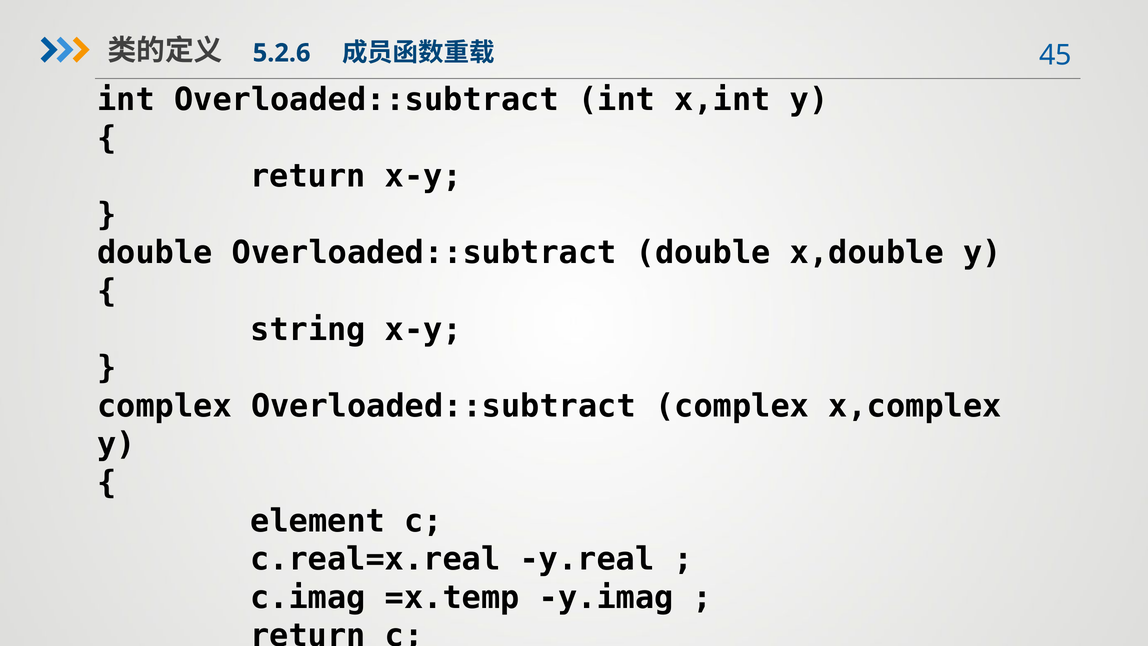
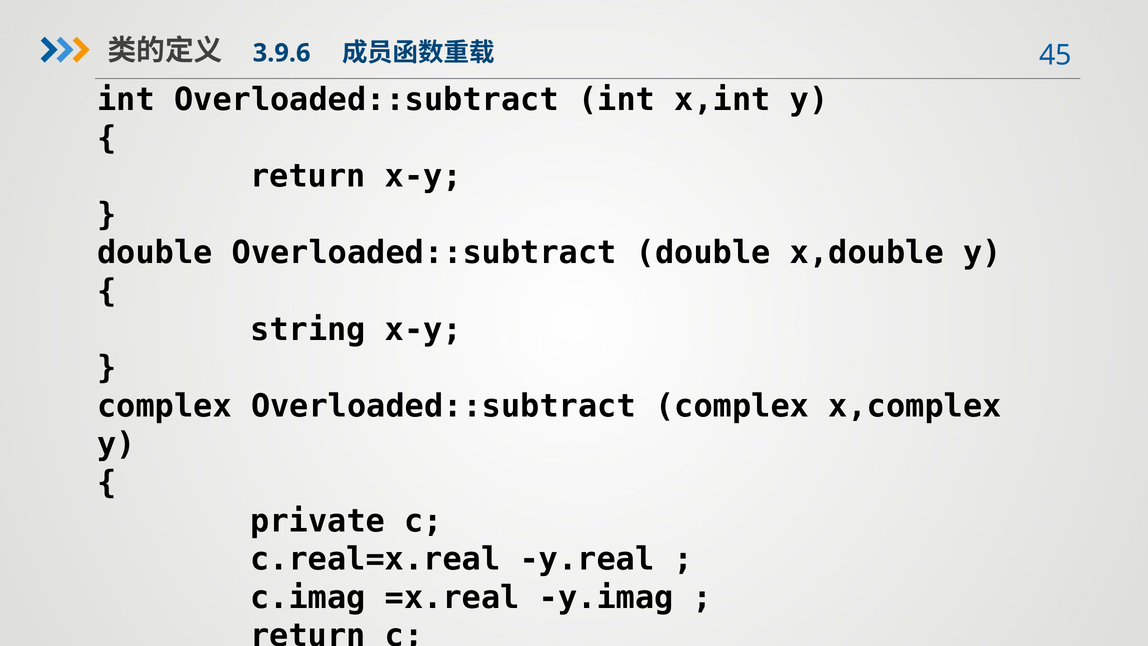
5.2.6: 5.2.6 -> 3.9.6 (282, 53)
element: element -> private (318, 521)
=x.temp: =x.temp -> =x.real (452, 597)
